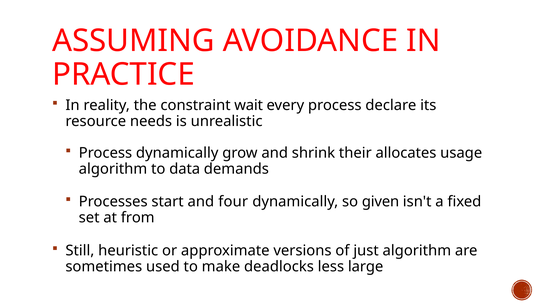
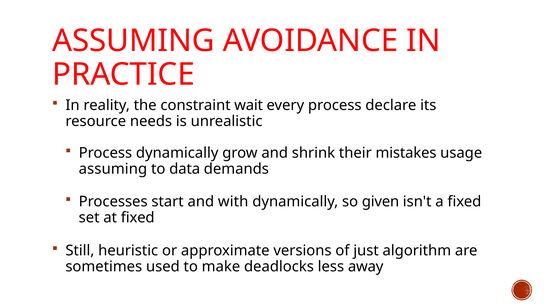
allocates: allocates -> mistakes (406, 153)
algorithm: algorithm -> assuming (113, 169)
four: four -> with (233, 201)
at from: from -> fixed (138, 217)
large: large -> away (366, 266)
